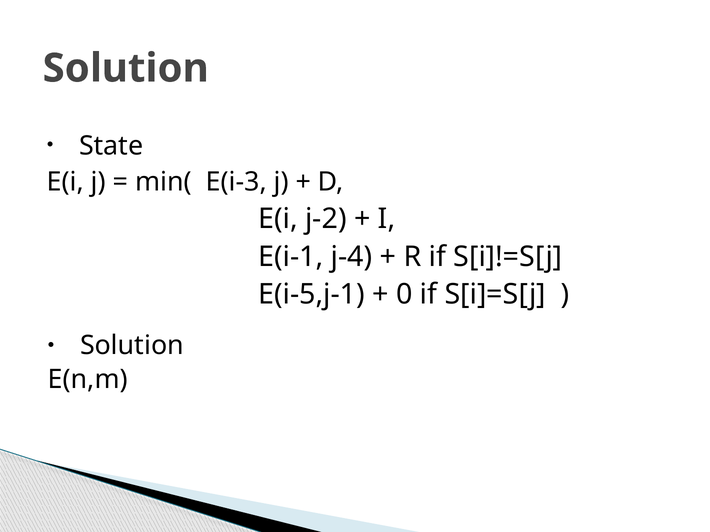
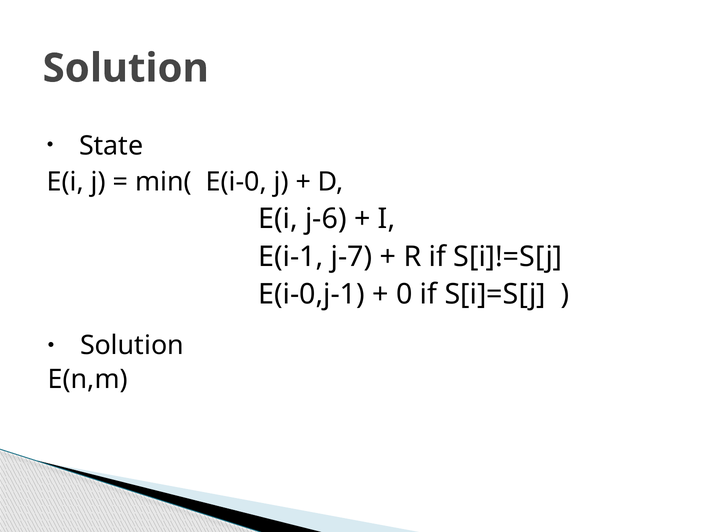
E(i-3: E(i-3 -> E(i-0 (236, 182)
j-2: j-2 -> j-6 (326, 219)
j-4: j-4 -> j-7 (351, 257)
E(i-5,j-1: E(i-5,j-1 -> E(i-0,j-1 (312, 295)
